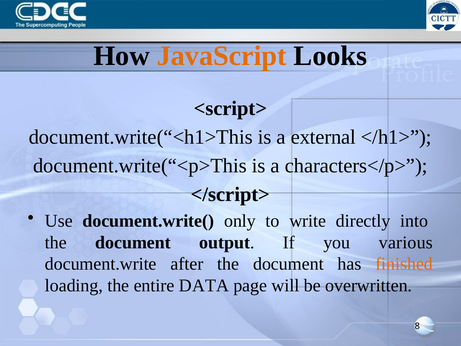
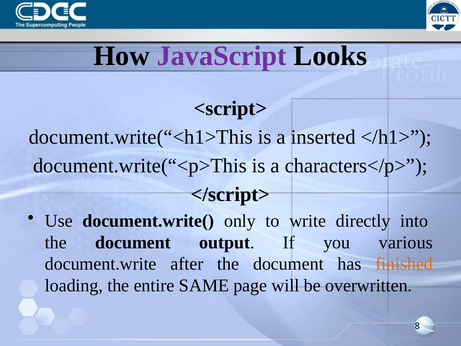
JavaScript colour: orange -> purple (222, 56)
external: external -> inserted (323, 137)
DATA: DATA -> SAME (204, 285)
